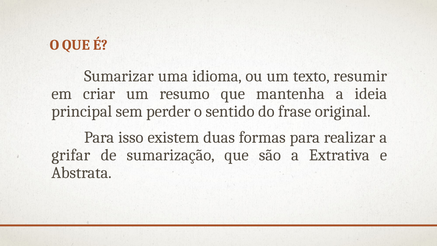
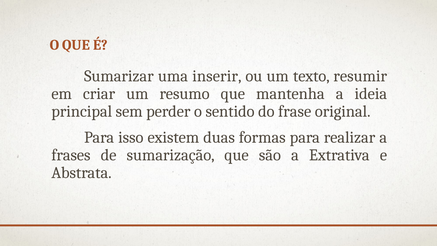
idioma: idioma -> inserir (217, 76)
grifar: grifar -> frases (71, 155)
